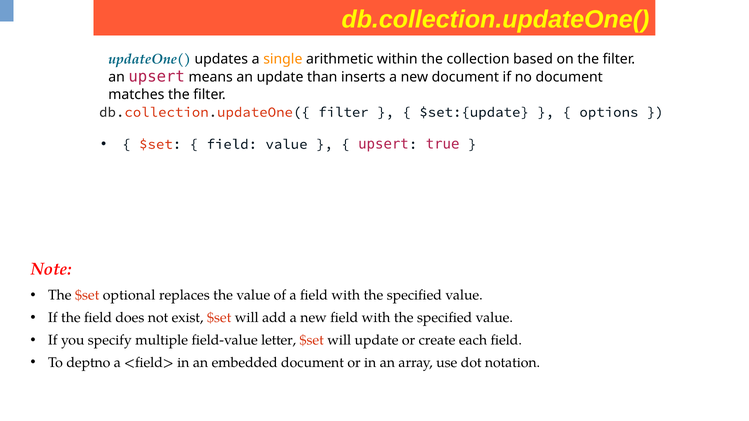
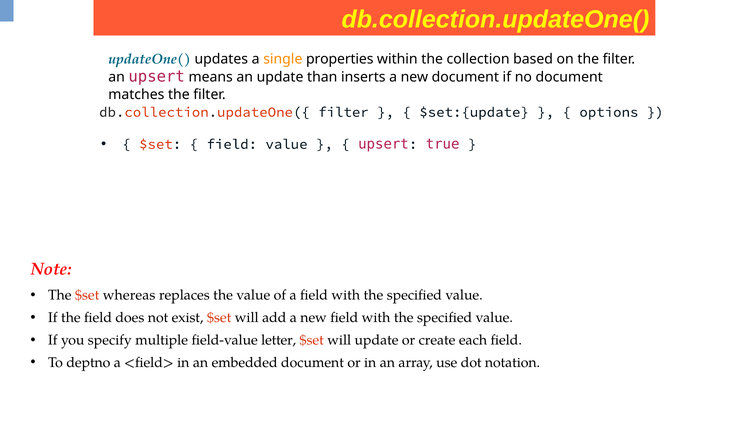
arithmetic: arithmetic -> properties (340, 59)
optional: optional -> whereas (129, 295)
